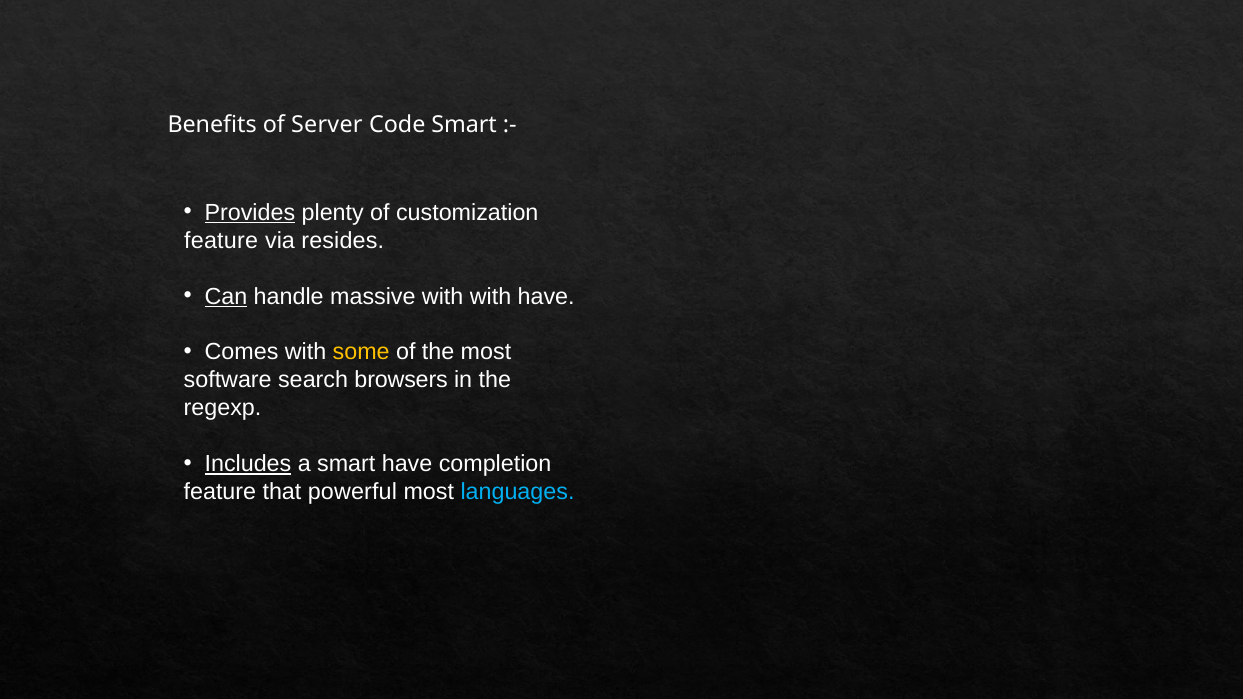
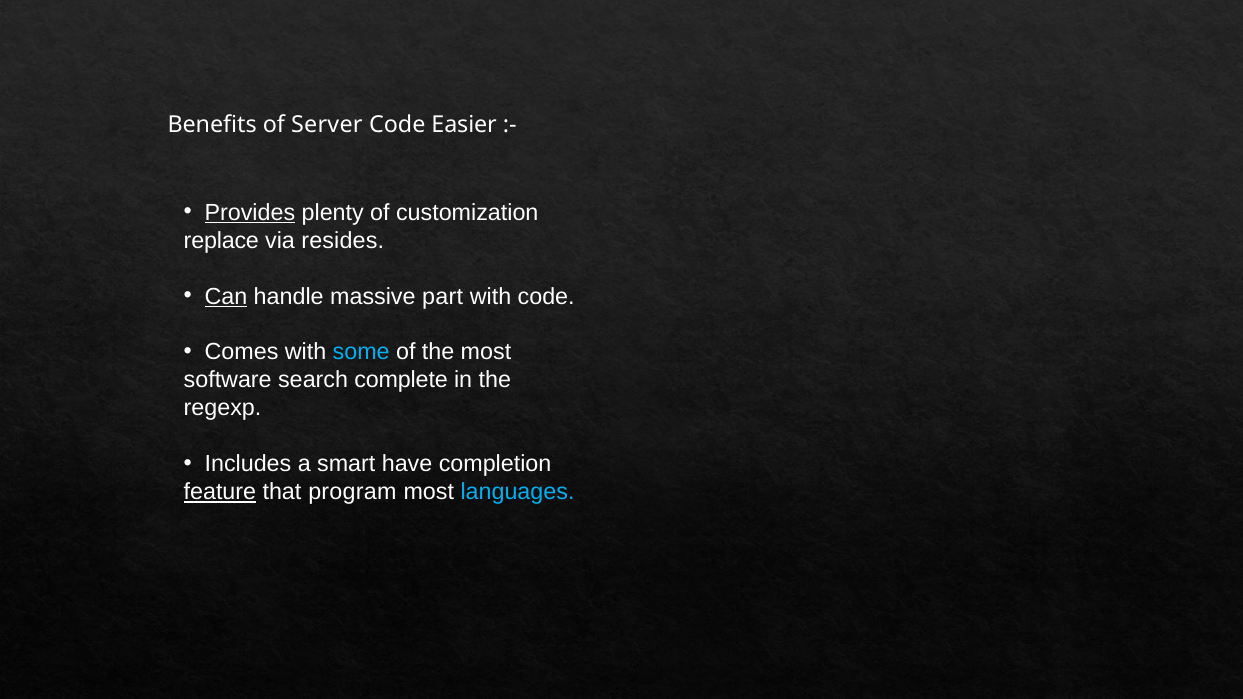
Code Smart: Smart -> Easier (464, 125)
feature: feature -> replace (221, 240)
massive with: with -> part (443, 296)
with have: have -> code (546, 296)
some colour: yellow -> light blue (361, 352)
browsers: browsers -> complete (401, 380)
Includes underline: present -> none (248, 464)
feature underline: none -> present (220, 492)
powerful: powerful -> program (352, 492)
